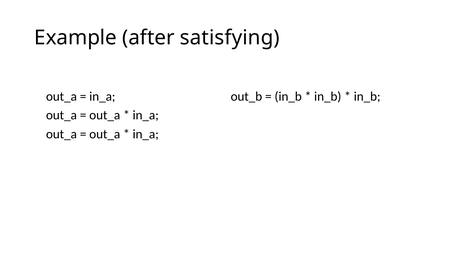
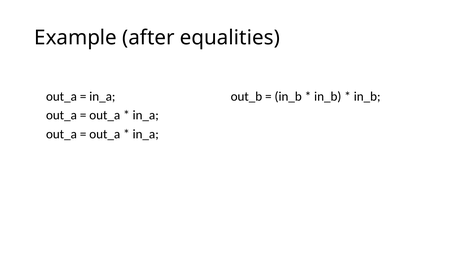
satisfying: satisfying -> equalities (230, 38)
